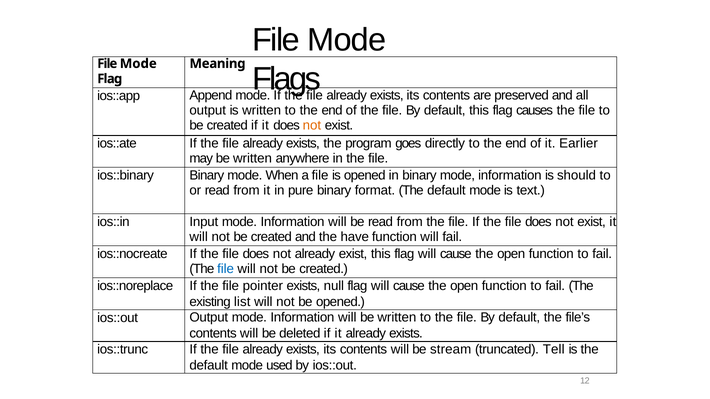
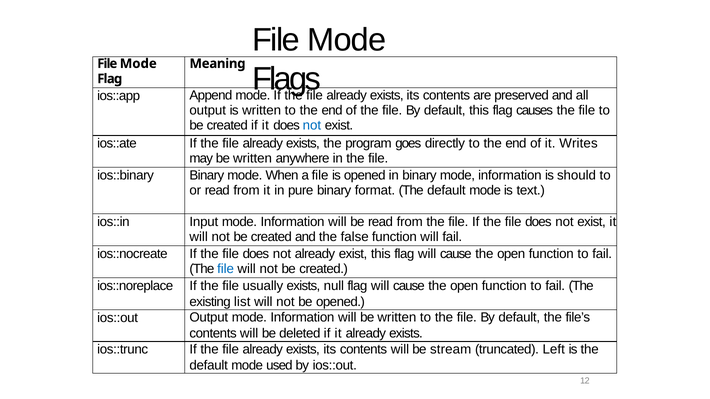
not colour: orange -> blue (312, 126)
Earlier: Earlier -> Writes (579, 144)
have: have -> false (355, 237)
pointer: pointer -> usually (263, 286)
Tell: Tell -> Left (554, 350)
